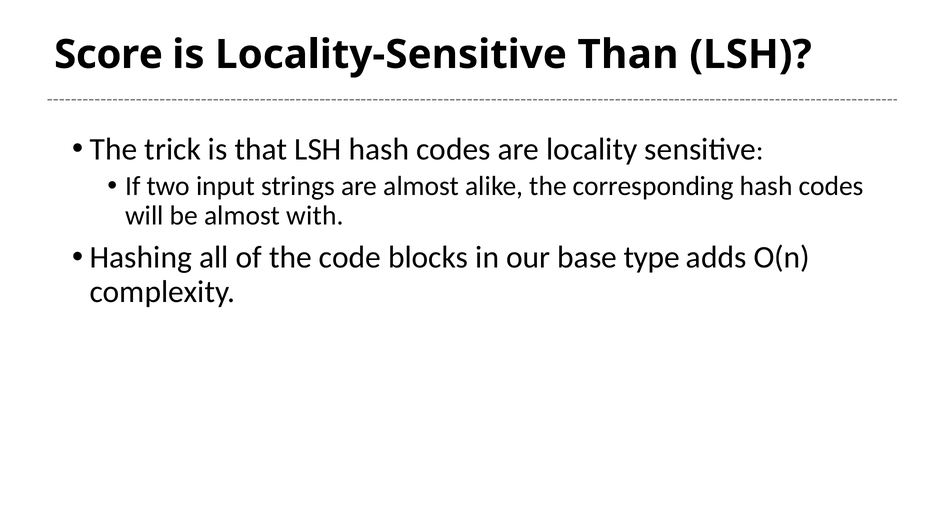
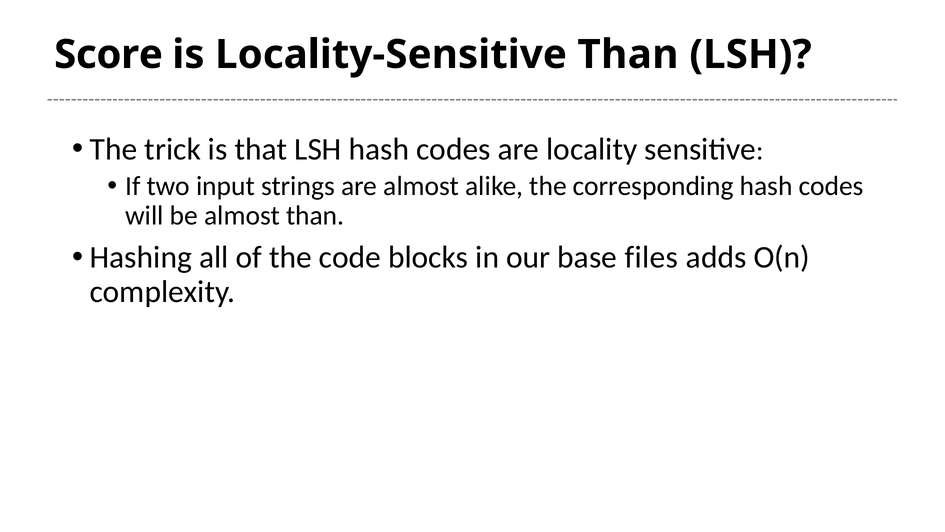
almost with: with -> than (315, 216)
type: type -> files (651, 257)
